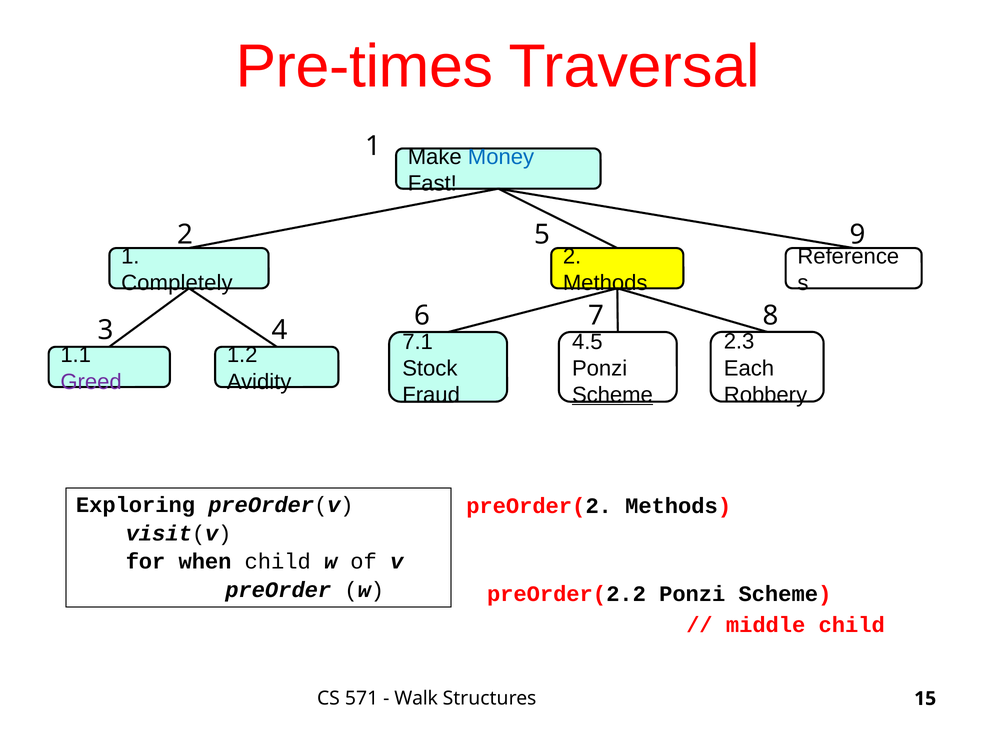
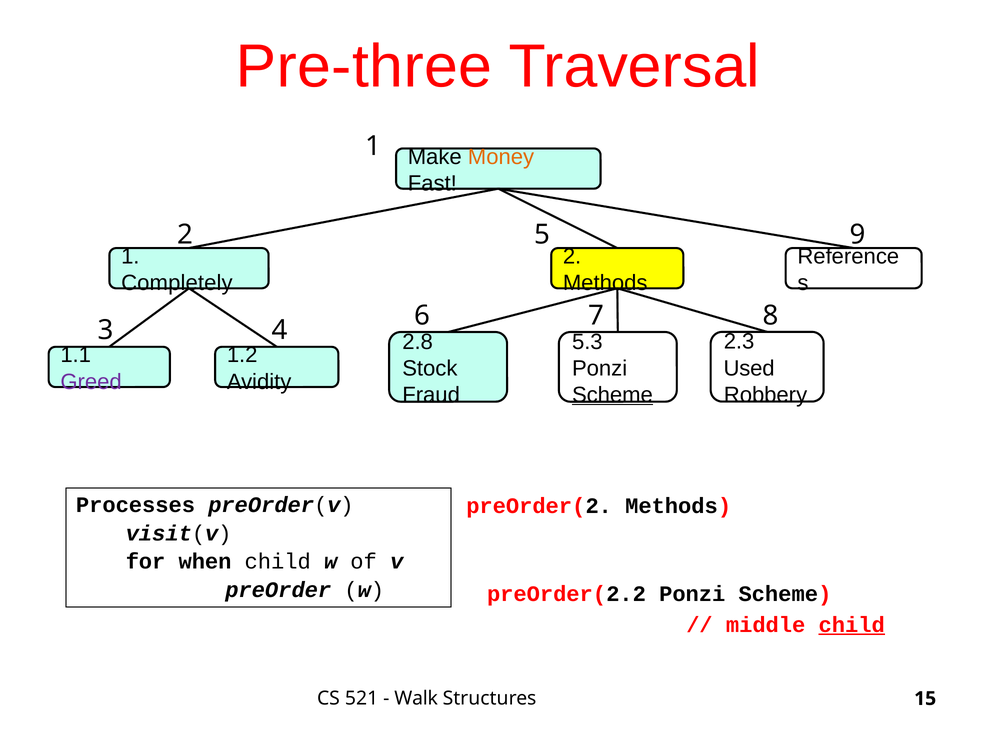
Pre-times: Pre-times -> Pre-three (364, 66)
Money colour: blue -> orange (501, 157)
7.1: 7.1 -> 2.8 (418, 342)
4.5: 4.5 -> 5.3 (587, 342)
Each: Each -> Used (749, 368)
Exploring: Exploring -> Processes (136, 505)
child underline: none -> present (852, 625)
571: 571 -> 521 (362, 699)
